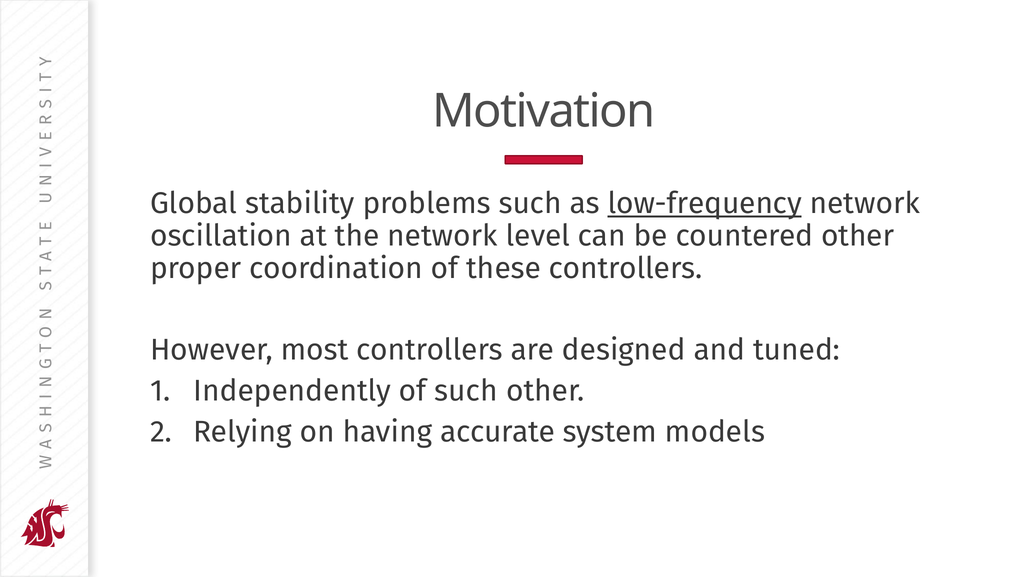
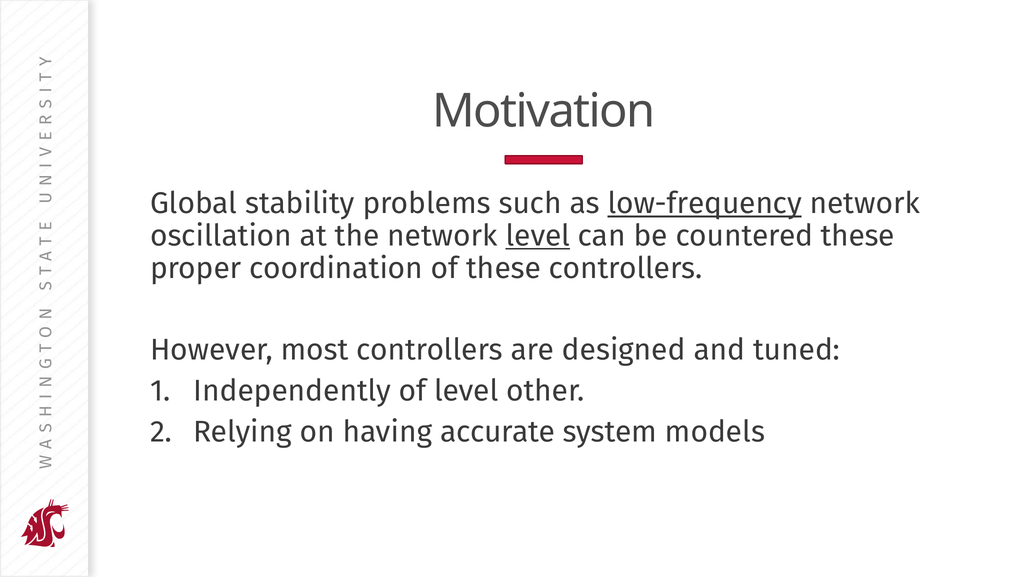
level underline: none -> present (538, 236)
countered other: other -> these (858, 236)
of such: such -> level (466, 391)
